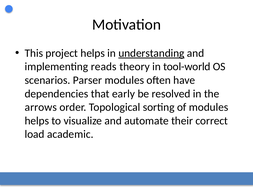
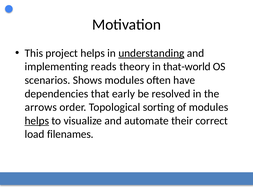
tool-world: tool-world -> that-world (187, 67)
Parser: Parser -> Shows (88, 80)
helps underline: none -> present (37, 121)
academic: academic -> filenames (70, 134)
